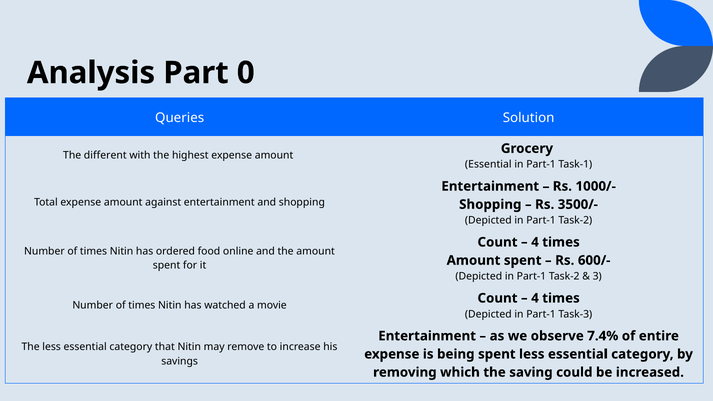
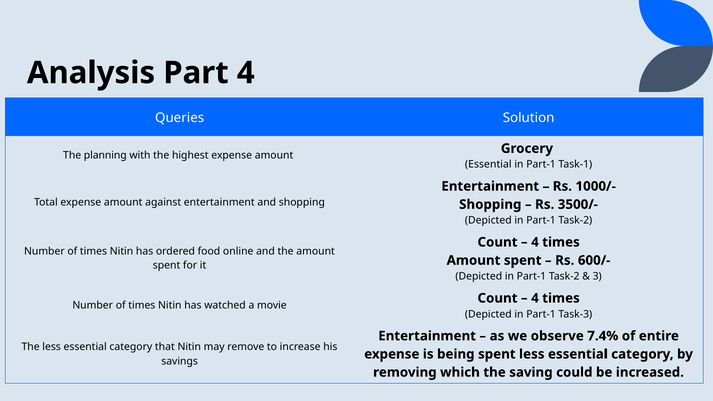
Part 0: 0 -> 4 (246, 73)
different: different -> planning (105, 155)
